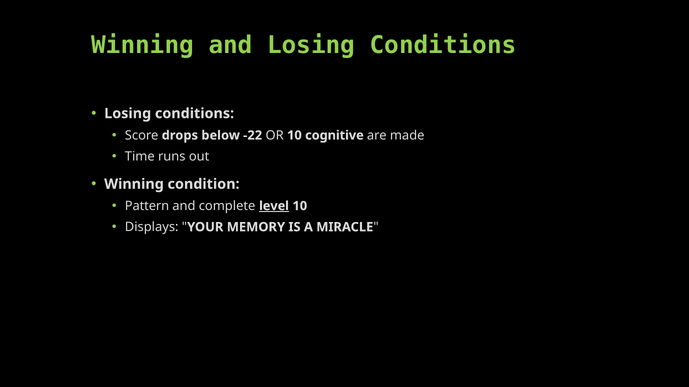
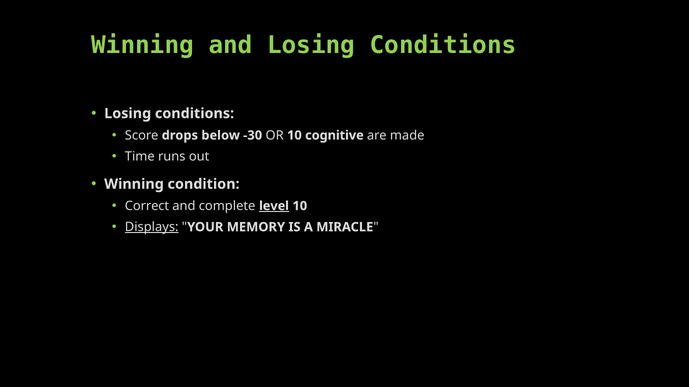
-22: -22 -> -30 (253, 136)
Pattern: Pattern -> Correct (147, 206)
Displays underline: none -> present (152, 227)
